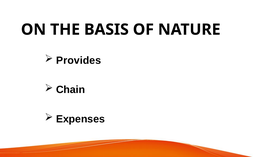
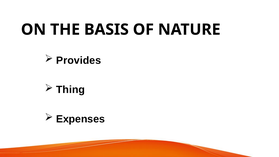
Chain: Chain -> Thing (70, 90)
